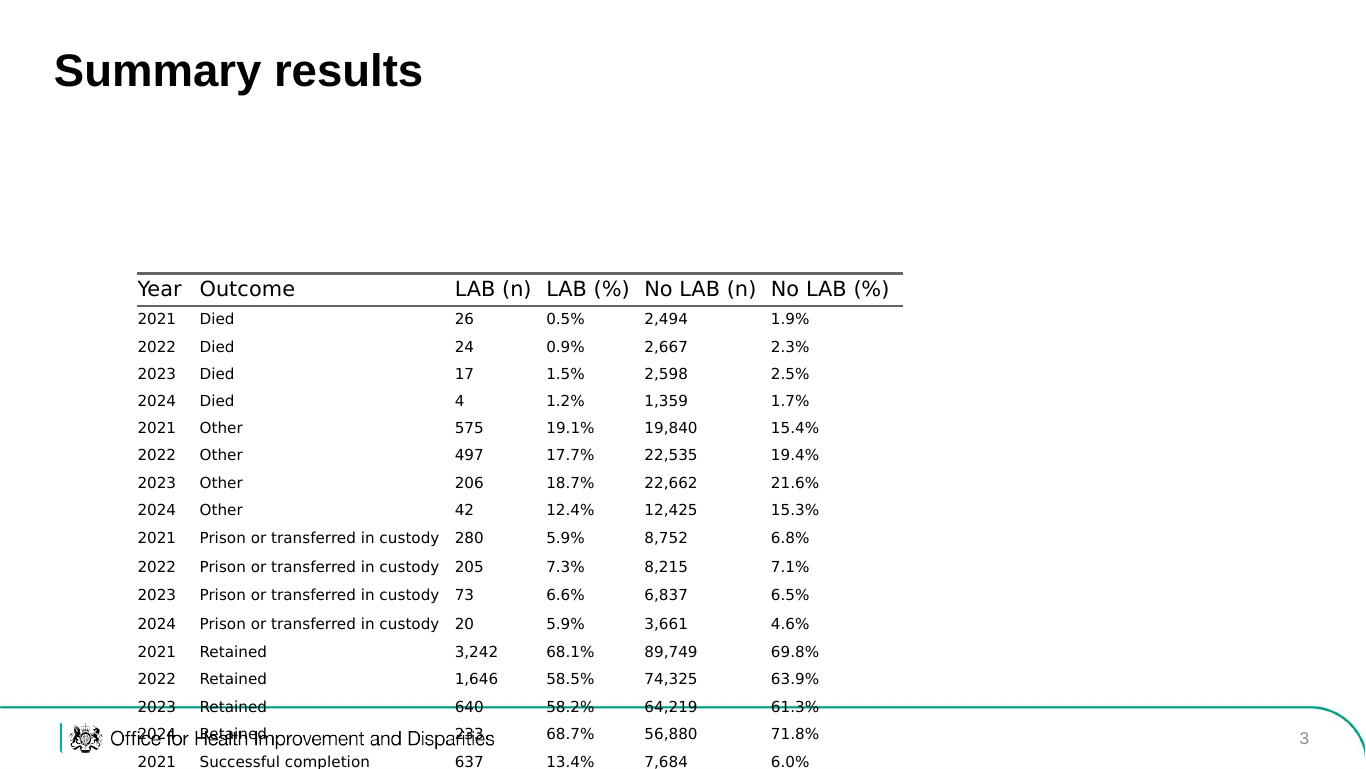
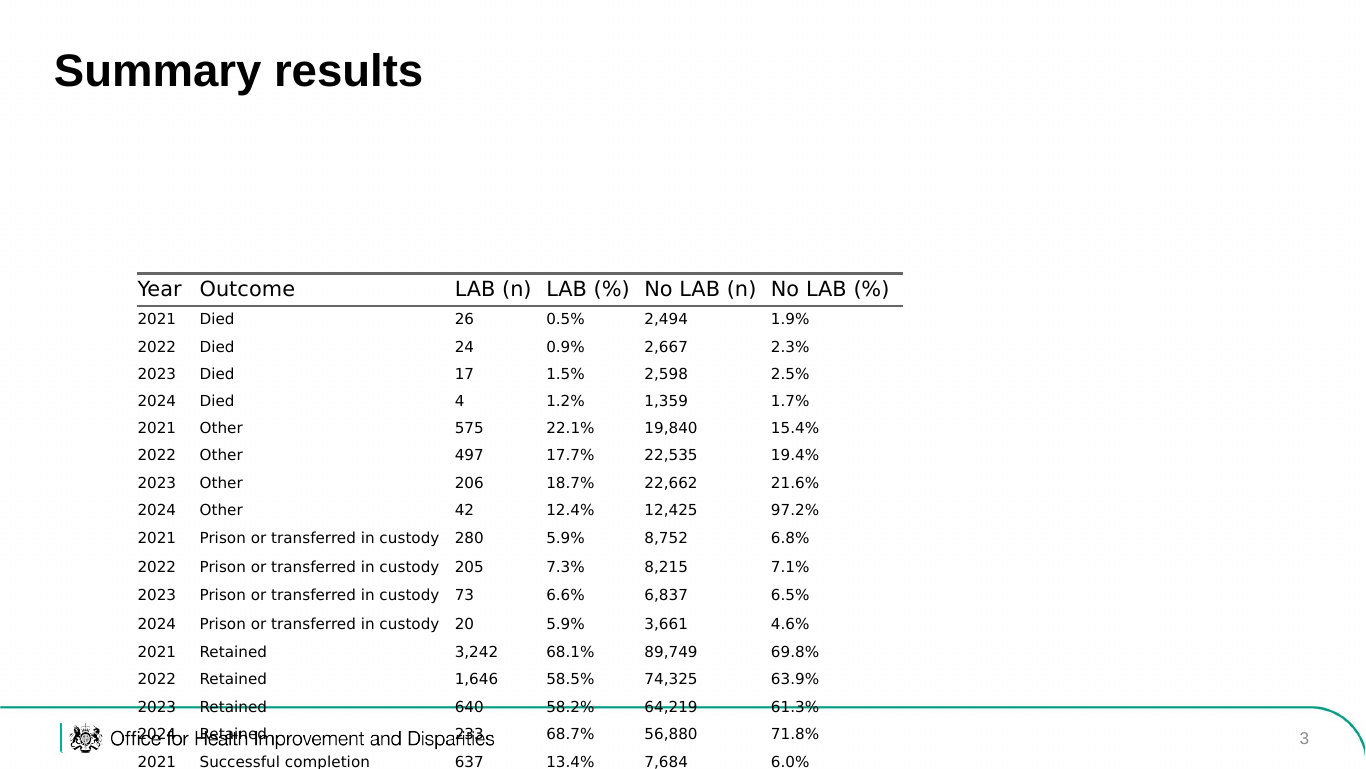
19.1%: 19.1% -> 22.1% (570, 428)
15.3%: 15.3% -> 97.2% (795, 510)
